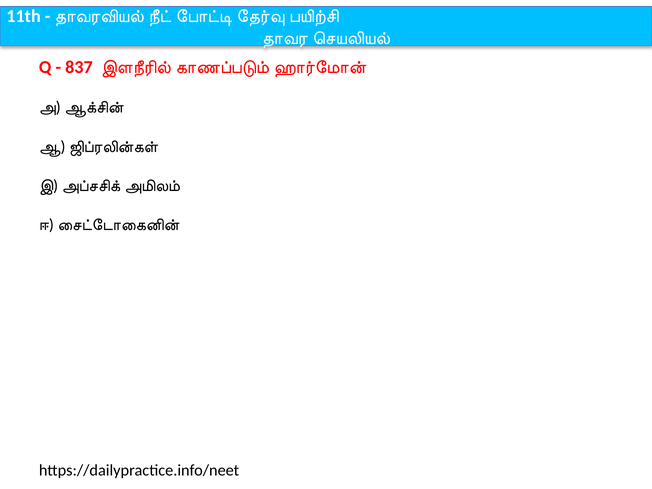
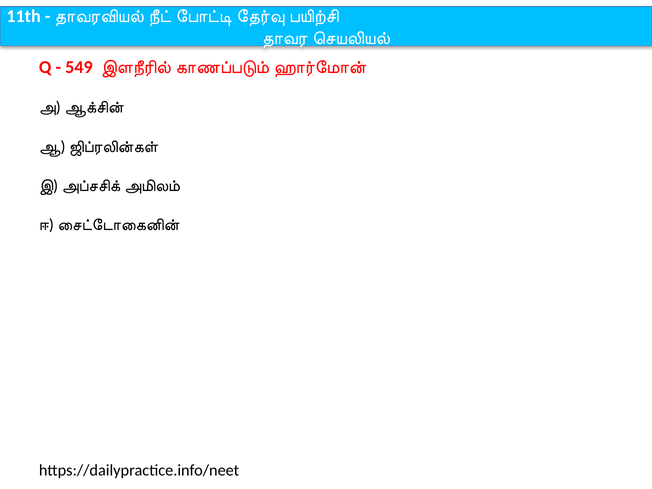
837: 837 -> 549 (79, 68)
